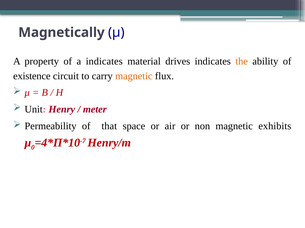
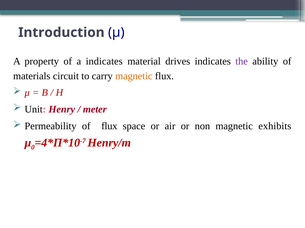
Magnetically: Magnetically -> Introduction (61, 33)
the colour: orange -> purple (242, 62)
existence: existence -> materials (32, 76)
of that: that -> flux (109, 127)
